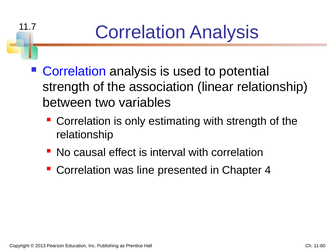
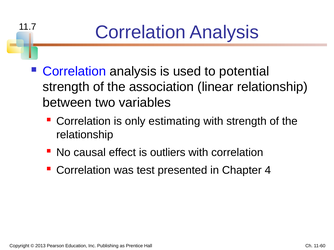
interval: interval -> outliers (168, 153)
line: line -> test (146, 171)
